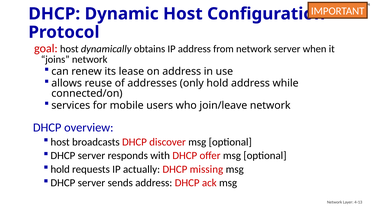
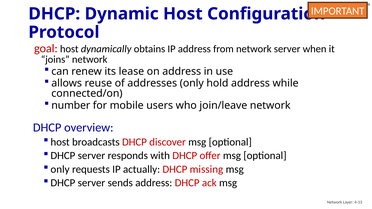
services: services -> number (71, 105)
hold: hold -> only (60, 169)
